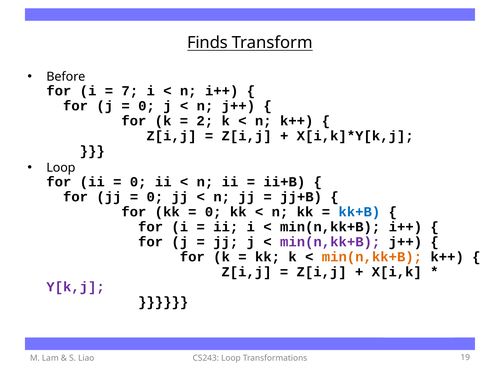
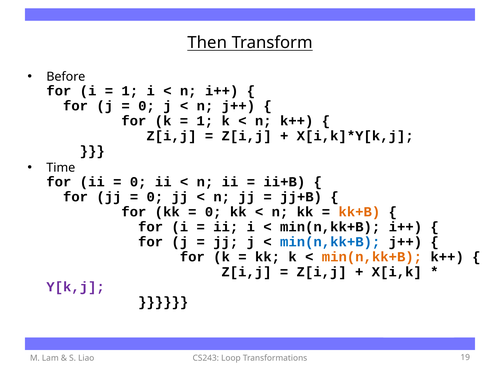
Finds: Finds -> Then (207, 43)
7: 7 -> 1 (130, 91)
2: 2 -> 1 (205, 121)
Loop: Loop -> Time (61, 168)
kk+B colour: blue -> orange (359, 212)
min(n,kk+B colour: purple -> blue (330, 242)
